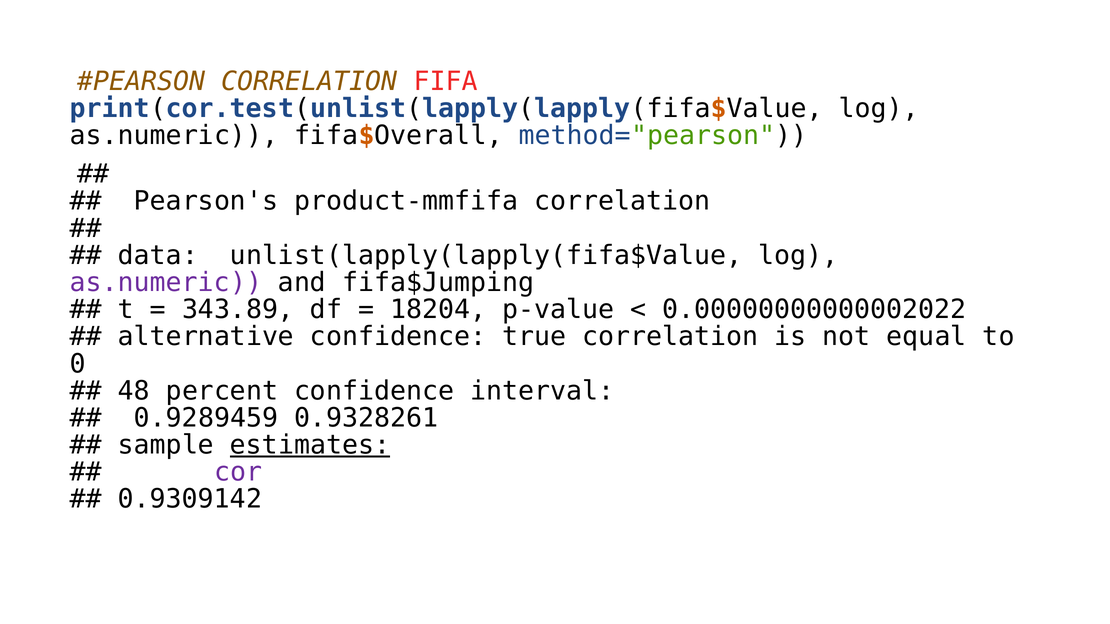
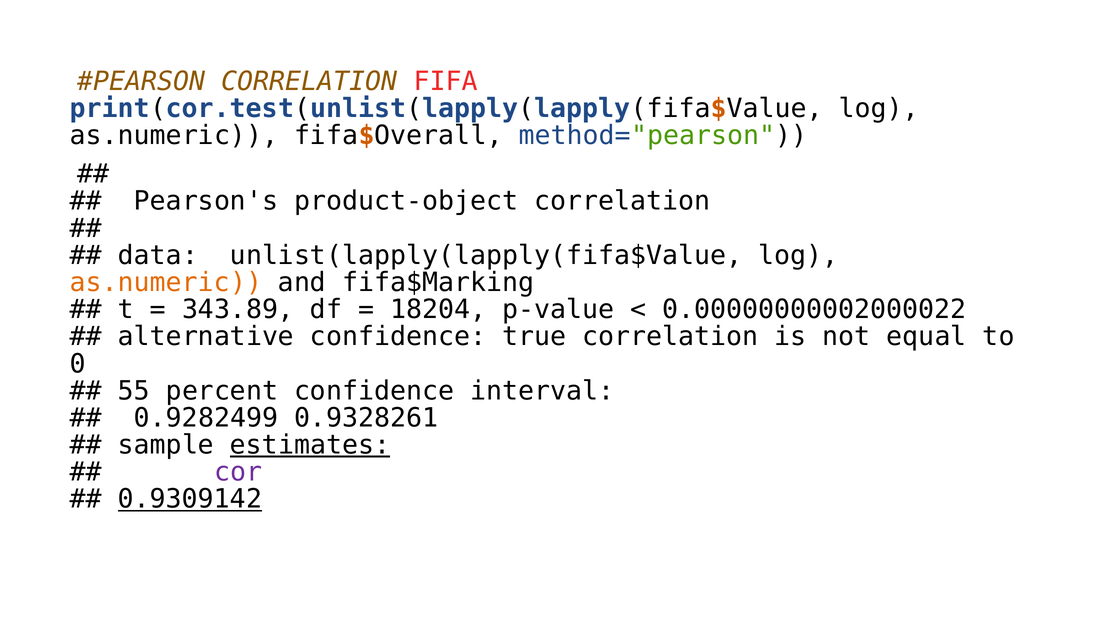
product-mmfifa: product-mmfifa -> product-object (406, 201)
as.numeric colour: purple -> orange (166, 283)
fifa$Jumping: fifa$Jumping -> fifa$Marking (438, 283)
0.00000000000002022: 0.00000000000002022 -> 0.00000000002000022 (814, 310)
48: 48 -> 55 (134, 391)
0.9289459: 0.9289459 -> 0.9282499 (206, 418)
0.9309142 underline: none -> present (190, 500)
